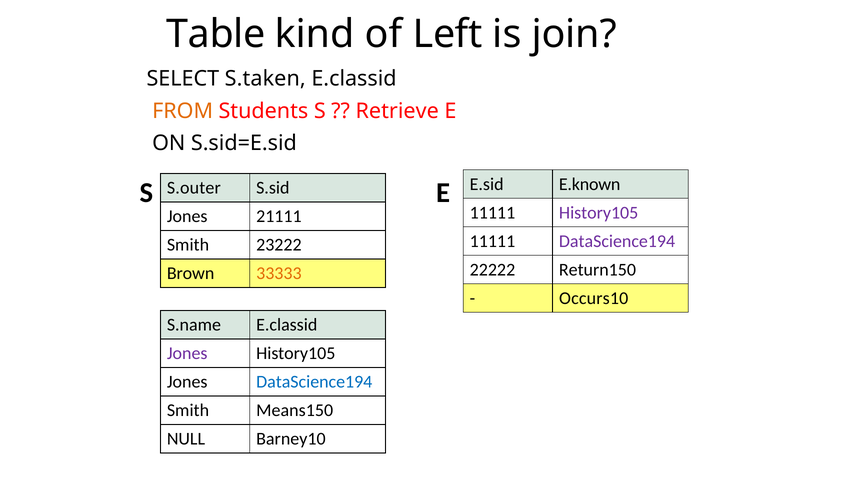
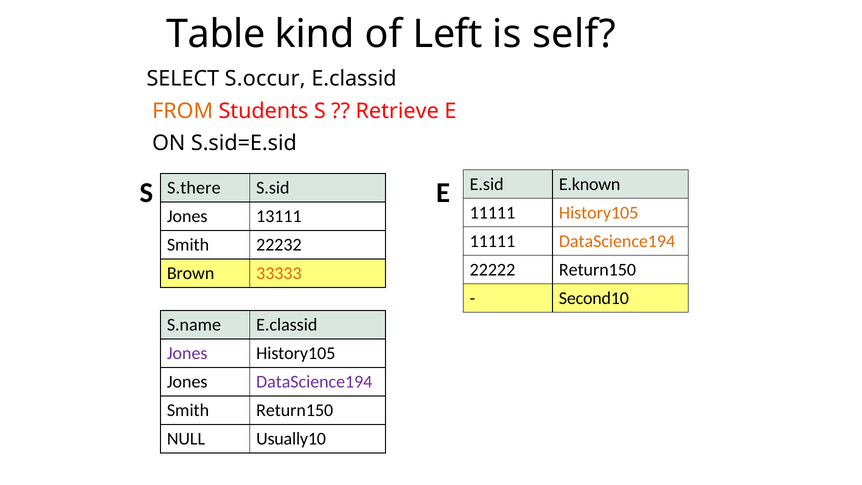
join: join -> self (574, 34)
S.taken: S.taken -> S.occur (265, 79)
S.outer: S.outer -> S.there (194, 188)
History105 colour: purple -> orange (599, 213)
21111: 21111 -> 13111 (279, 216)
DataScience194 colour: purple -> orange (617, 241)
23222: 23222 -> 22232 (279, 245)
Occurs10: Occurs10 -> Second10 (594, 298)
DataScience194 colour: blue -> purple (314, 382)
Smith Means150: Means150 -> Return150 (295, 410)
Barney10: Barney10 -> Usually10 (291, 439)
